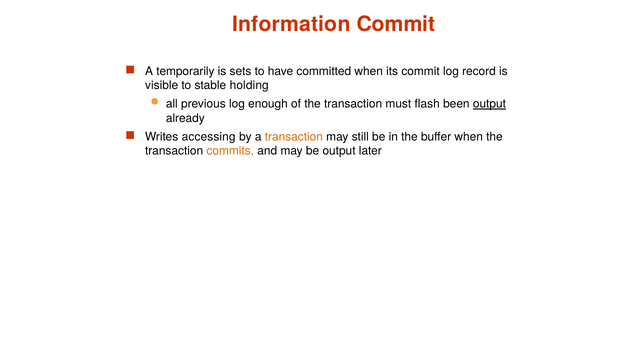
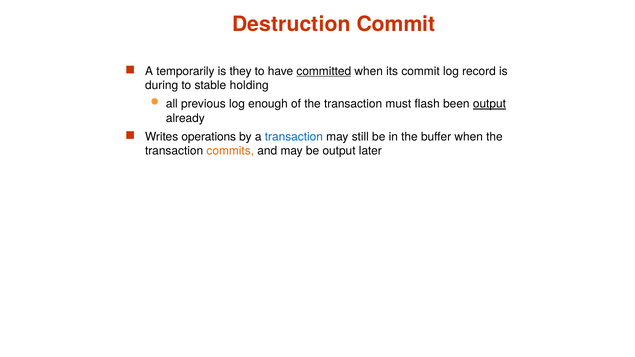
Information: Information -> Destruction (291, 24)
sets: sets -> they (241, 71)
committed underline: none -> present (324, 71)
visible: visible -> during (162, 86)
accessing: accessing -> operations (209, 137)
transaction colour: orange -> blue (294, 137)
